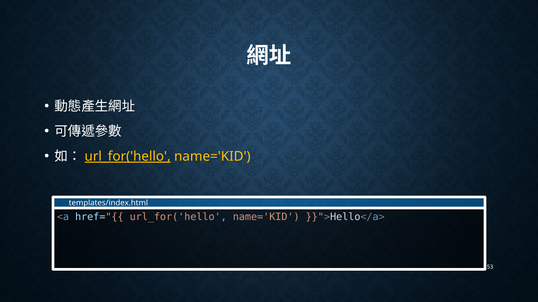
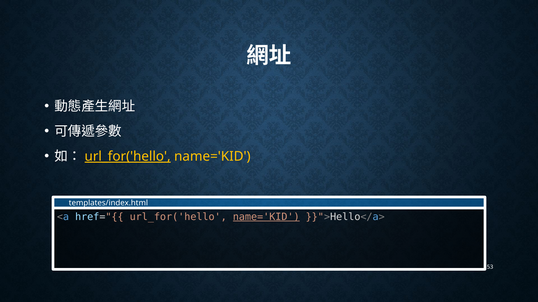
name='KID underline: none -> present (266, 217)
